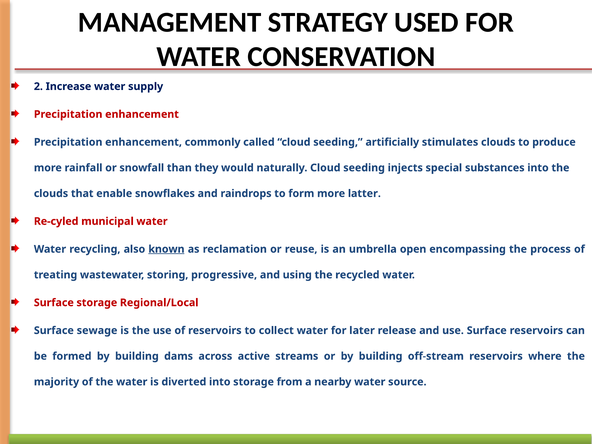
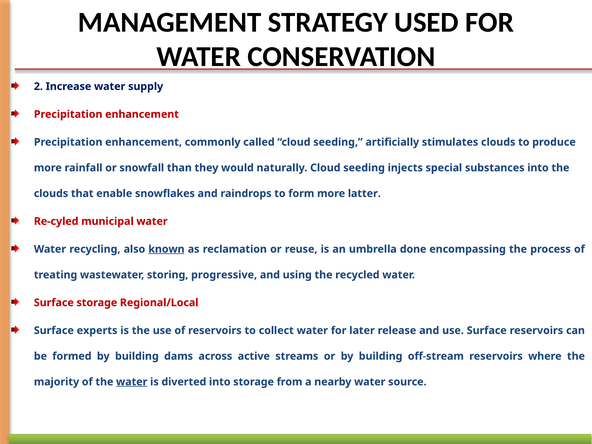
open: open -> done (413, 249)
sewage: sewage -> experts (97, 330)
water underline: none -> present (132, 382)
